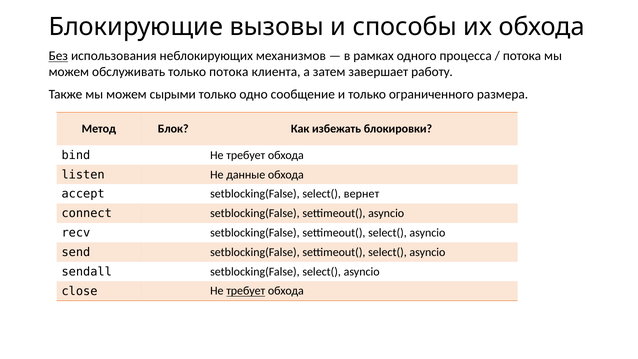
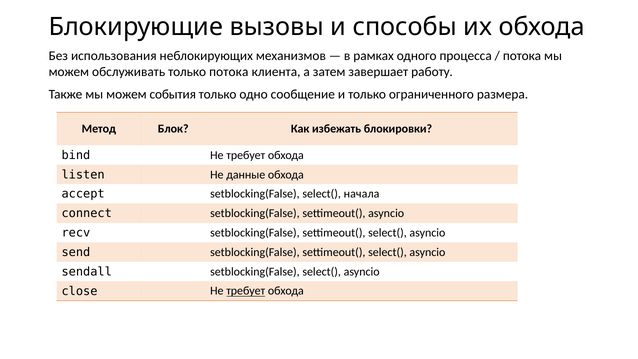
Без underline: present -> none (58, 56)
сырыми: сырыми -> события (173, 95)
вернет: вернет -> начала (362, 194)
